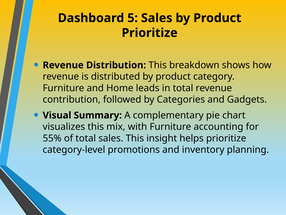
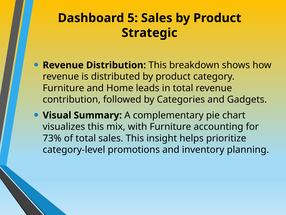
Prioritize: Prioritize -> Strategic (150, 33)
55%: 55% -> 73% (52, 138)
